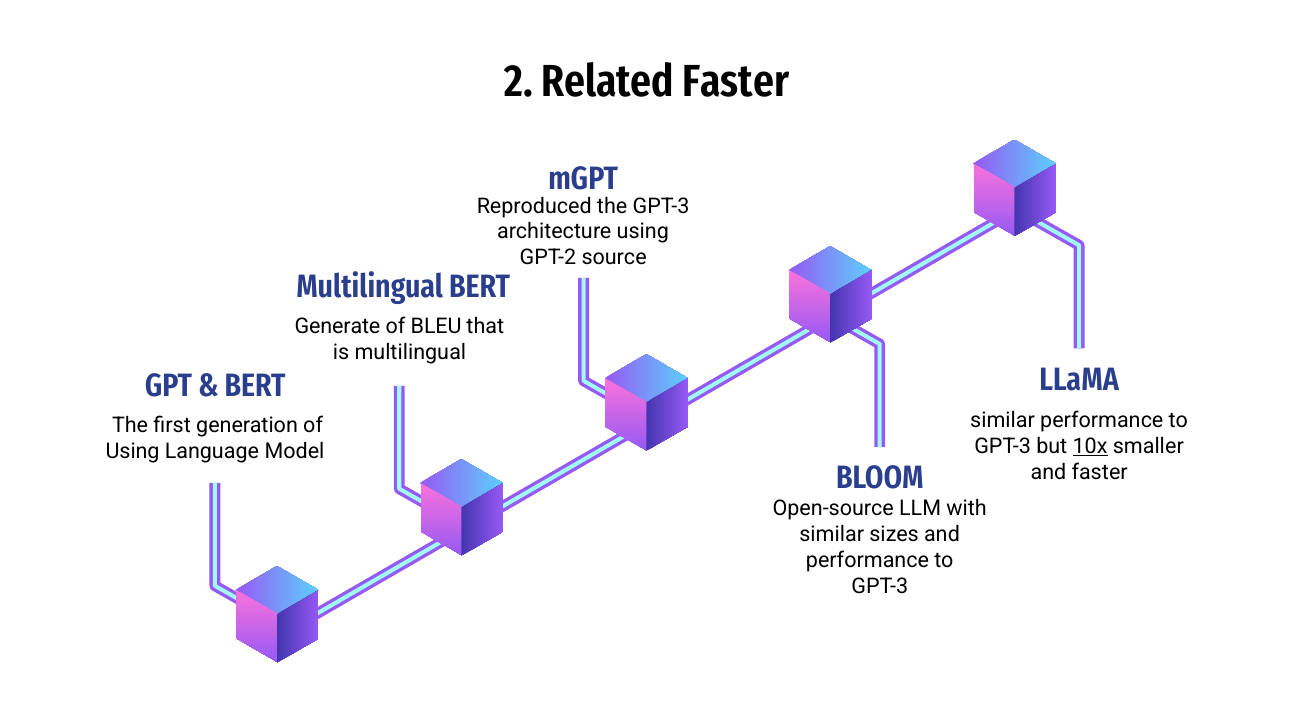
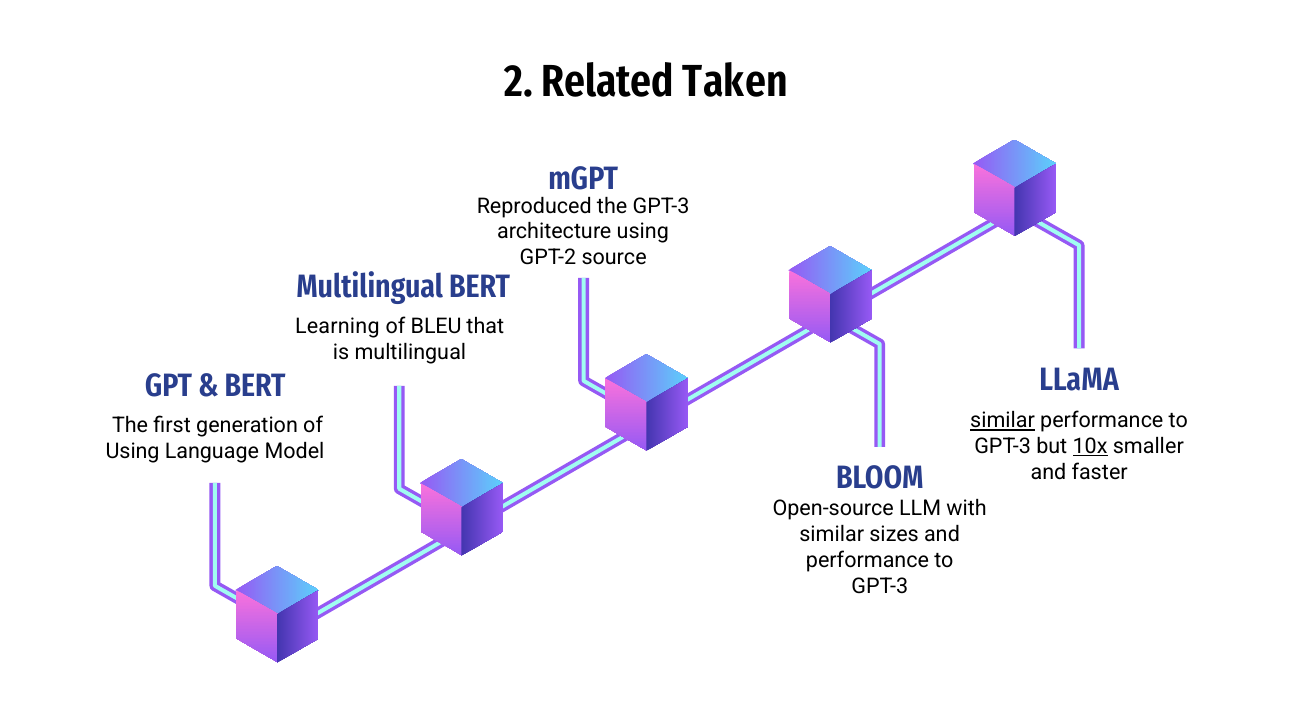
Related Faster: Faster -> Taken (735, 82)
Generate: Generate -> Learning (337, 327)
similar underline: none -> present (1003, 421)
